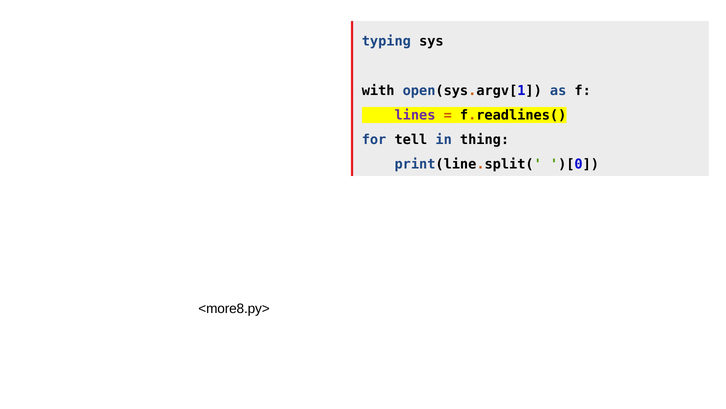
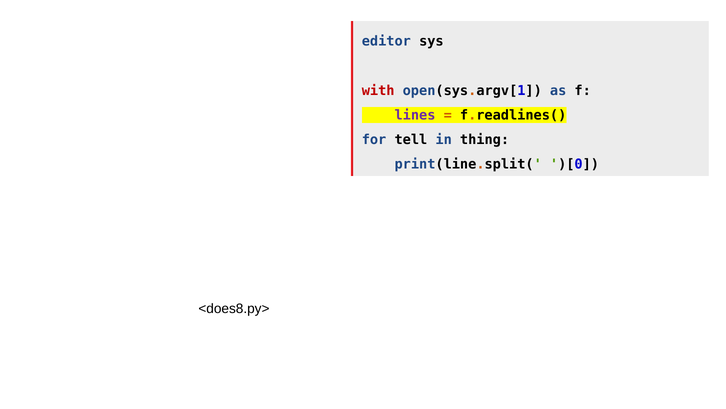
typing: typing -> editor (386, 41)
with colour: black -> red (378, 90)
<more8.py>: <more8.py> -> <does8.py> (234, 308)
